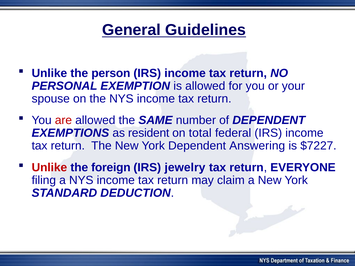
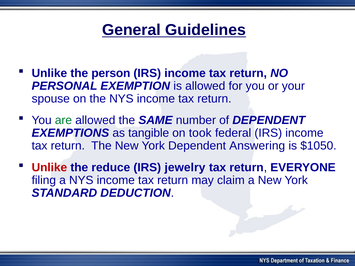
are colour: red -> green (63, 120)
resident: resident -> tangible (149, 133)
total: total -> took (200, 133)
$7227: $7227 -> $1050 (318, 146)
foreign: foreign -> reduce (111, 168)
